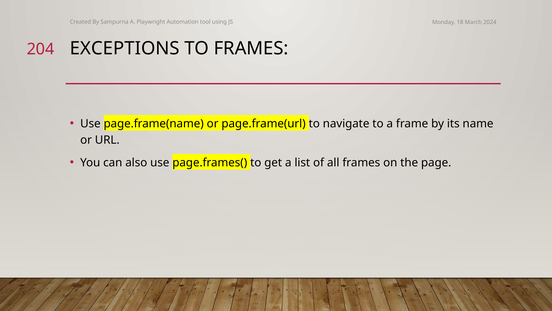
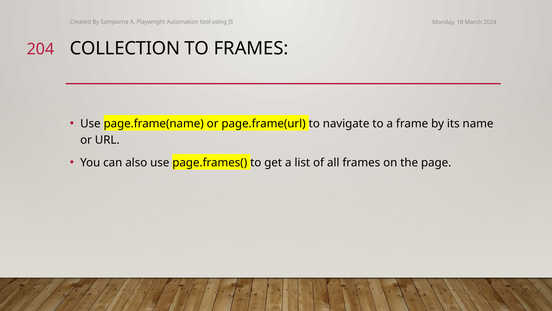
EXCEPTIONS: EXCEPTIONS -> COLLECTION (125, 48)
